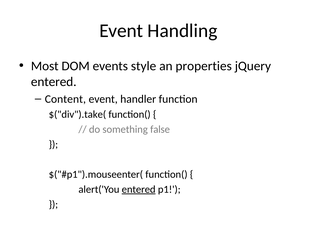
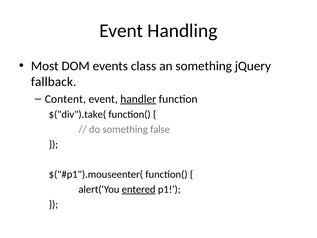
style: style -> class (144, 66)
an properties: properties -> something (204, 66)
entered: entered -> fallback (54, 82)
handler underline: none -> present (138, 99)
